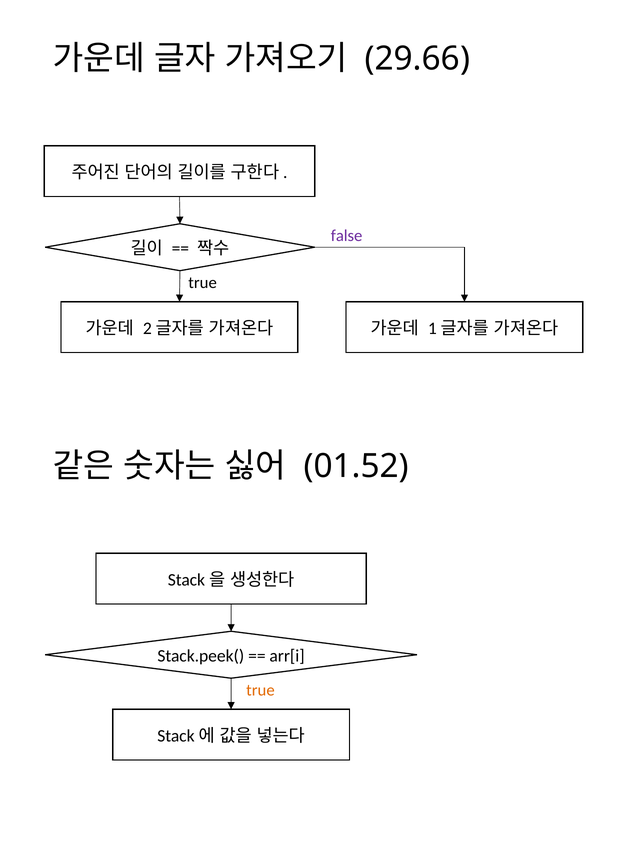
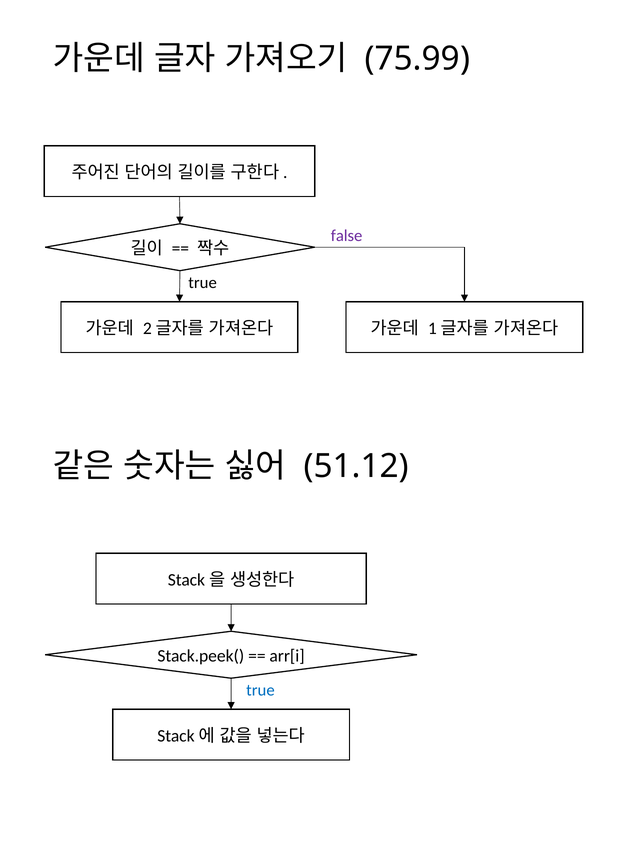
29.66: 29.66 -> 75.99 (417, 59)
01.52: 01.52 -> 51.12 (356, 466)
true colour: orange -> blue (260, 690)
